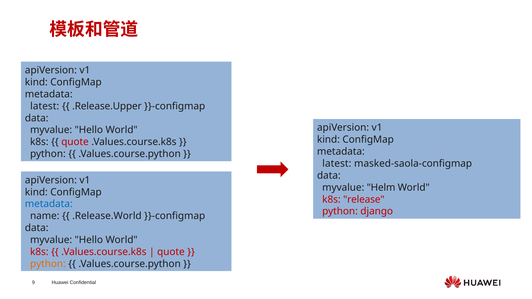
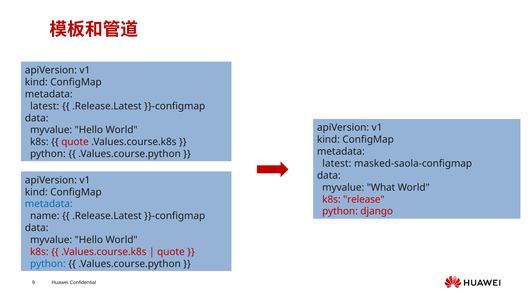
.Release.Upper: .Release.Upper -> .Release.Latest (107, 106)
Helm: Helm -> What (381, 188)
.Release.World: .Release.World -> .Release.Latest (107, 216)
python colour: orange -> blue (48, 264)
